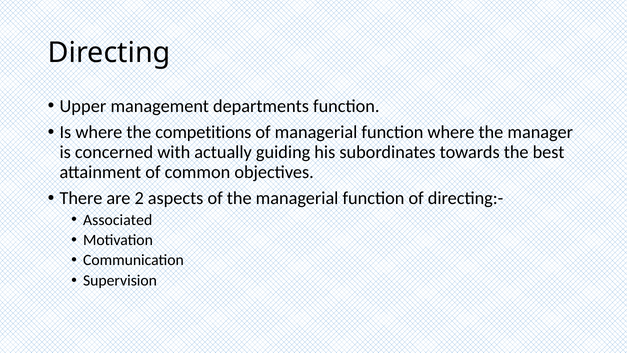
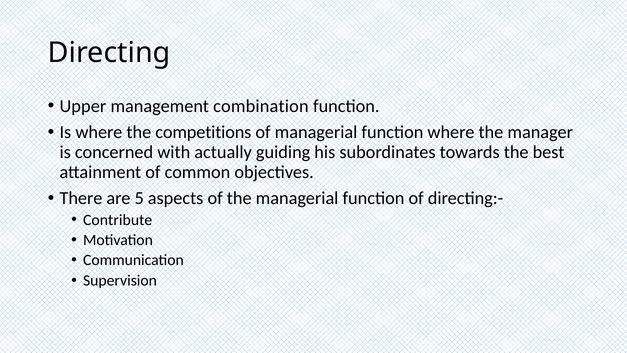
departments: departments -> combination (261, 106)
2: 2 -> 5 (139, 198)
Associated: Associated -> Contribute (118, 220)
